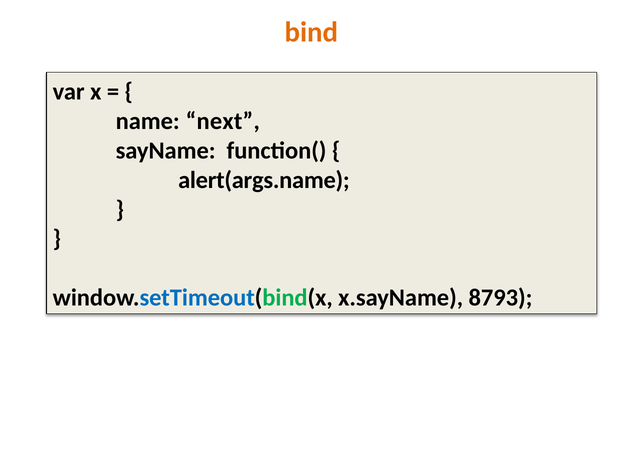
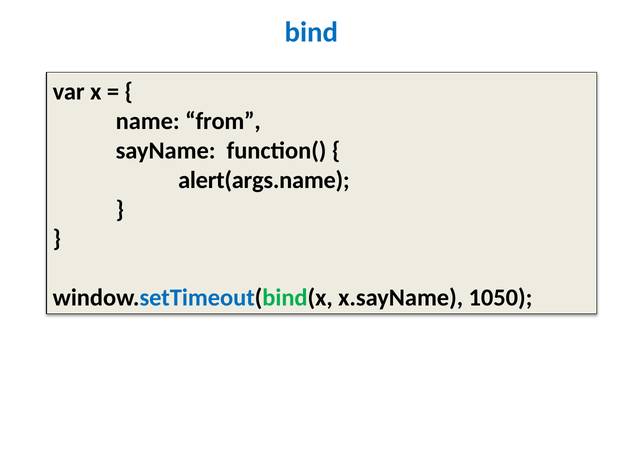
bind colour: orange -> blue (311, 32)
next: next -> from (223, 121)
8793: 8793 -> 1050 (501, 297)
